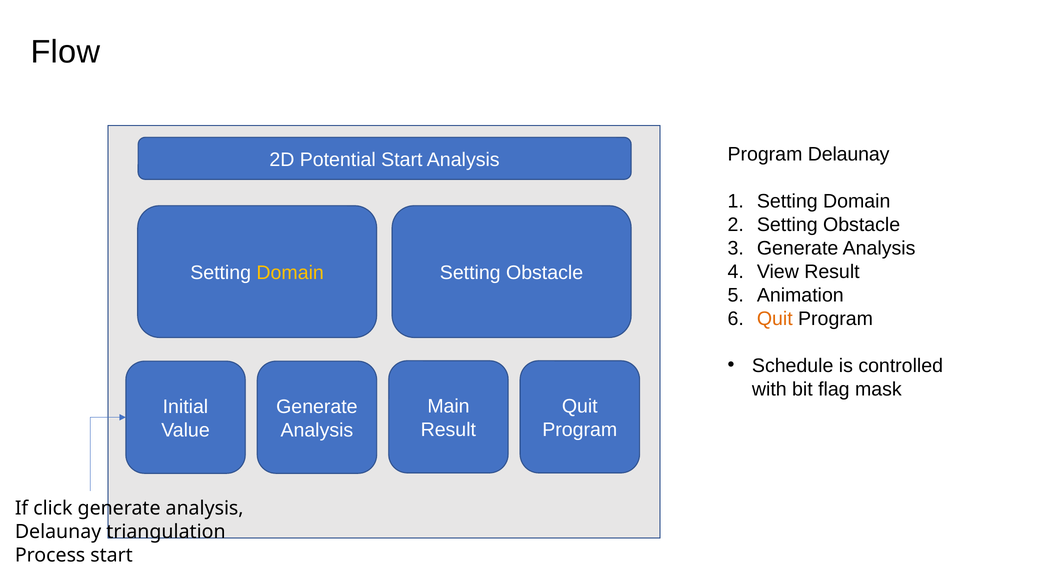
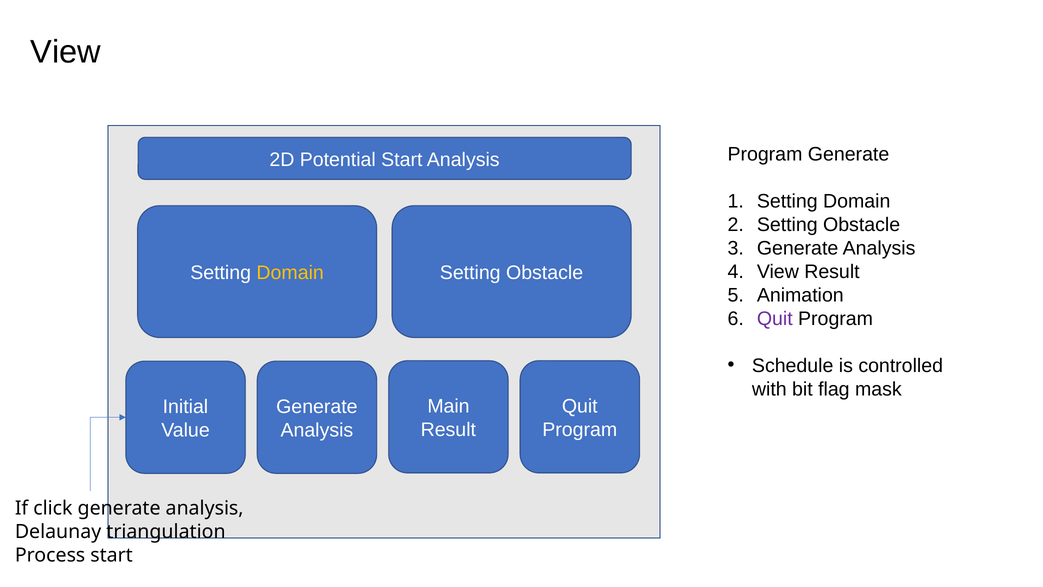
Flow: Flow -> View (66, 52)
Program Delaunay: Delaunay -> Generate (849, 154)
Quit colour: orange -> purple (775, 318)
